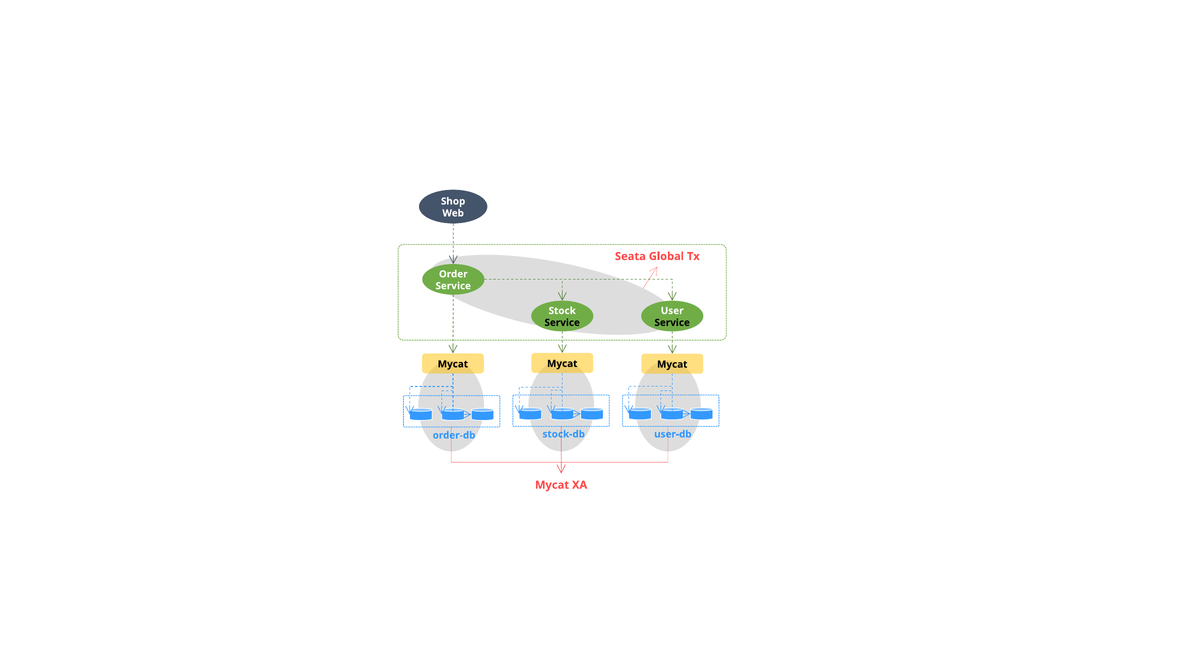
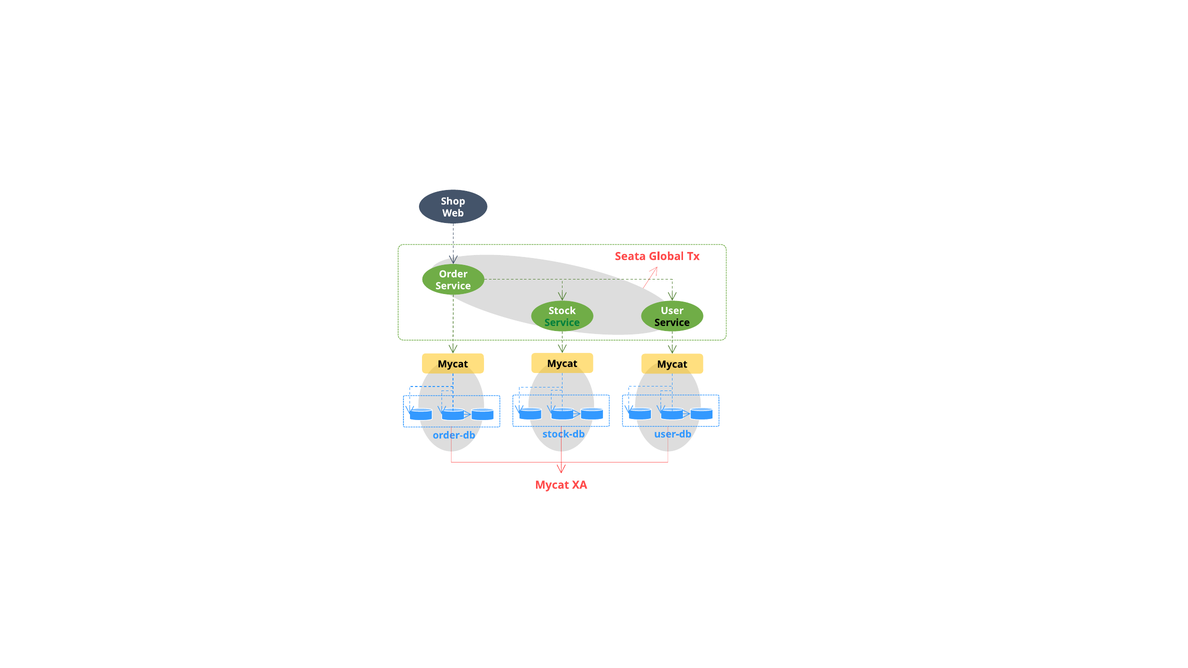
Service colour: black -> green (562, 323)
